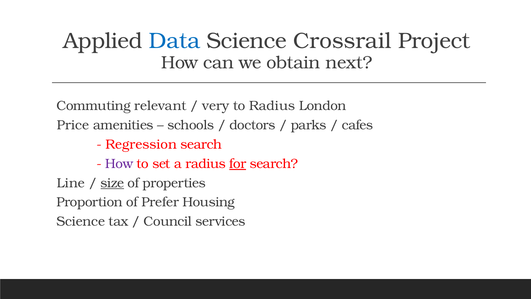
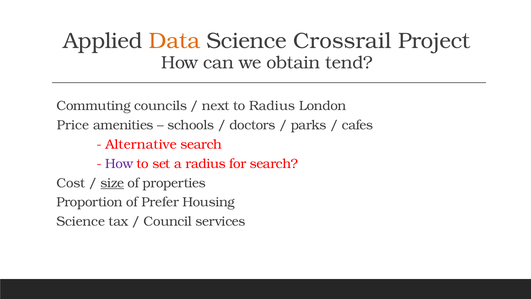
Data colour: blue -> orange (175, 41)
next: next -> tend (349, 62)
relevant: relevant -> councils (161, 106)
very: very -> next (216, 106)
Regression: Regression -> Alternative (141, 144)
for underline: present -> none (238, 164)
Line: Line -> Cost (71, 183)
